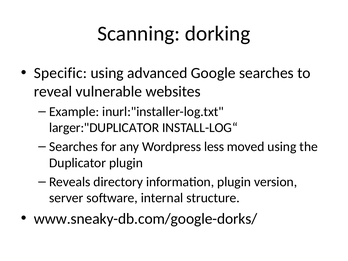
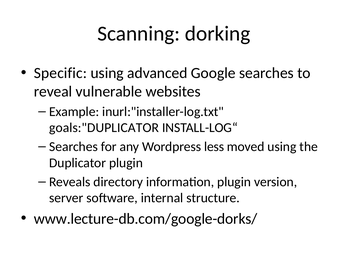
larger:"DUPLICATOR: larger:"DUPLICATOR -> goals:"DUPLICATOR (104, 128)
www.sneaky-db.com/google-dorks/: www.sneaky-db.com/google-dorks/ -> www.lecture-db.com/google-dorks/ (146, 219)
